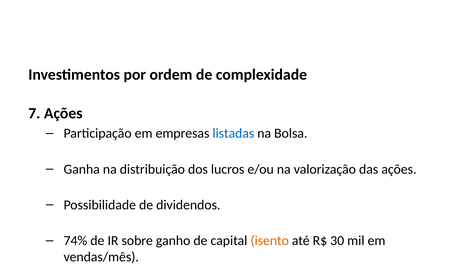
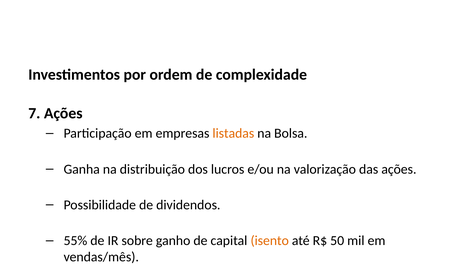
listadas colour: blue -> orange (233, 133)
74%: 74% -> 55% (75, 241)
30: 30 -> 50 (337, 241)
